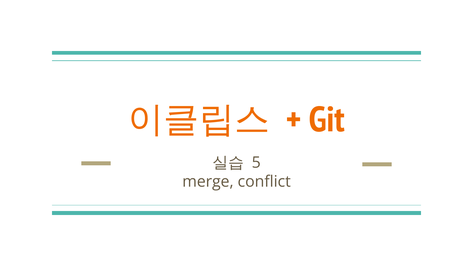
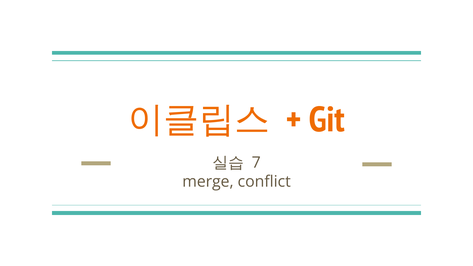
5: 5 -> 7 (256, 163)
